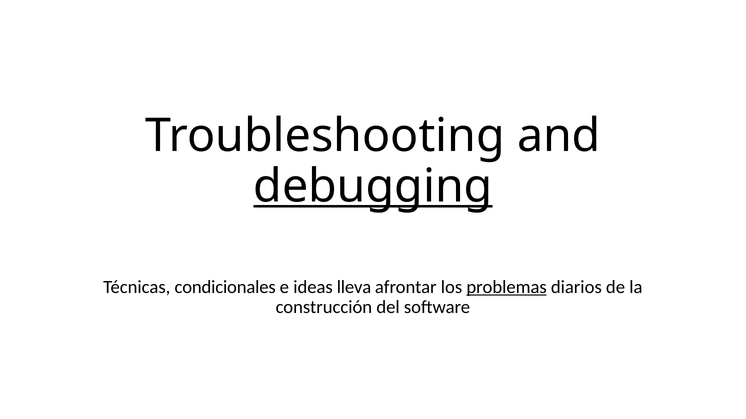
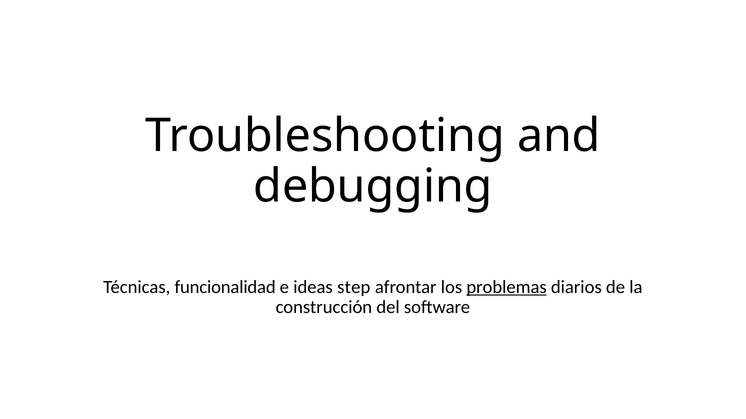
debugging underline: present -> none (373, 186)
condicionales: condicionales -> funcionalidad (225, 288)
lleva: lleva -> step (354, 288)
